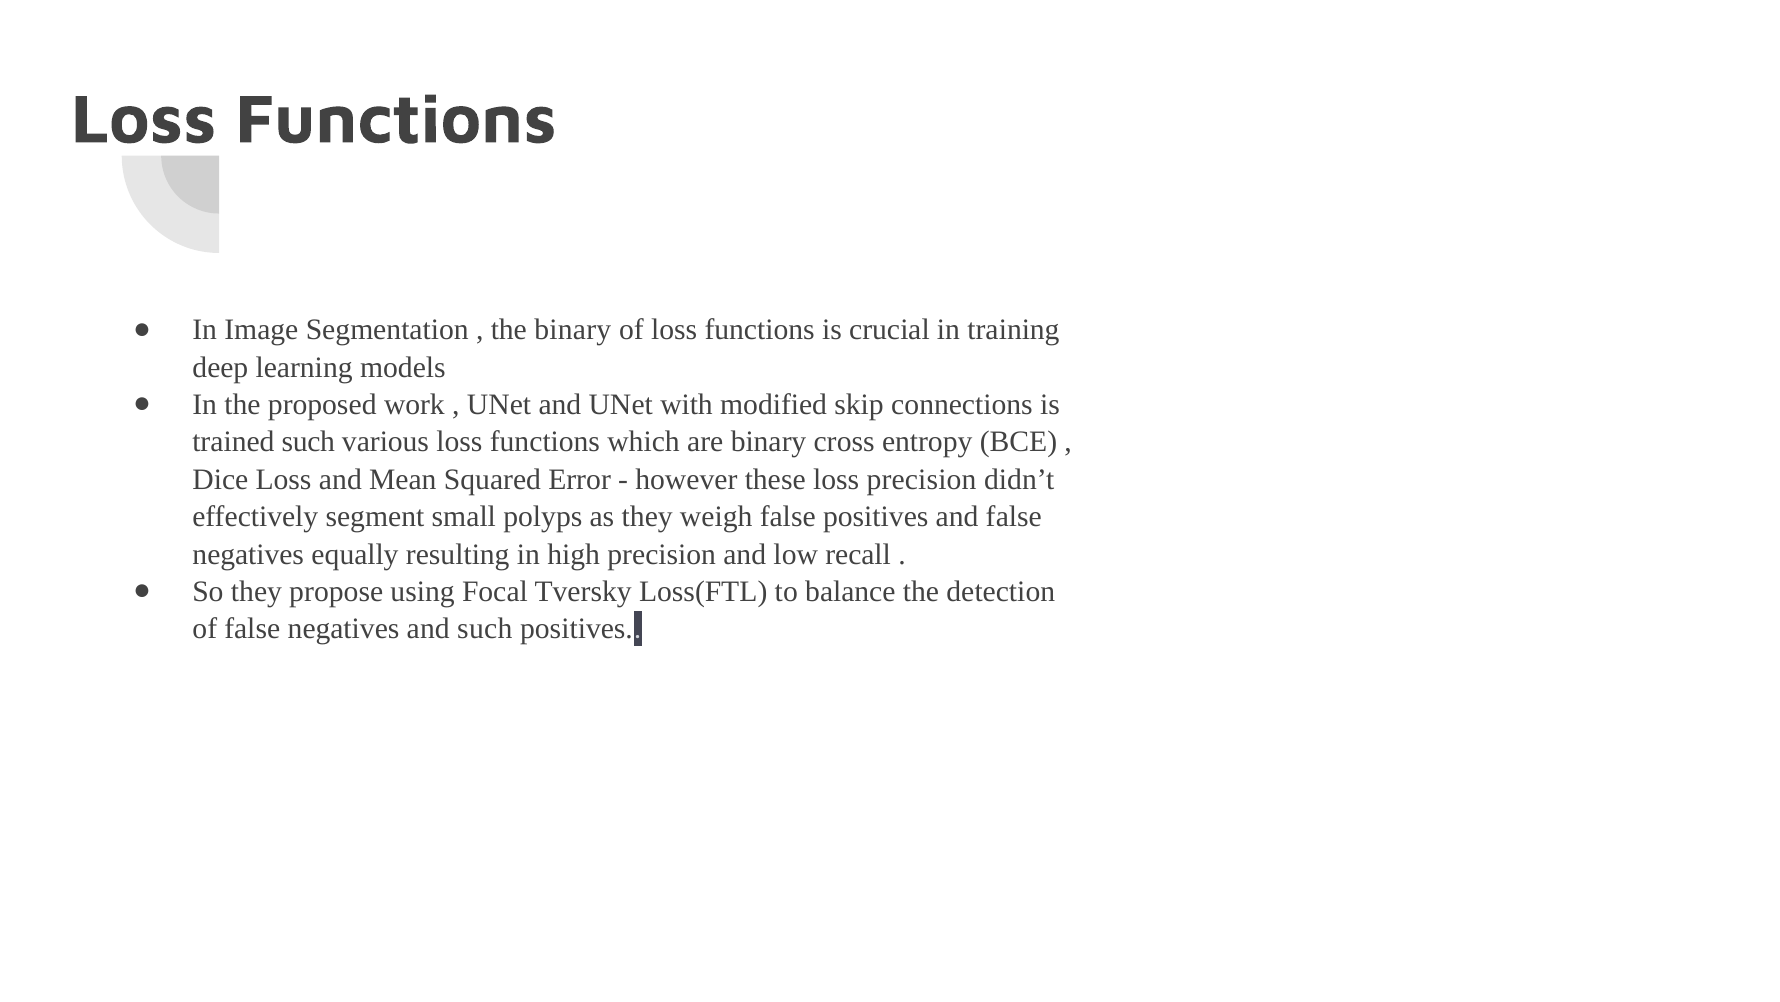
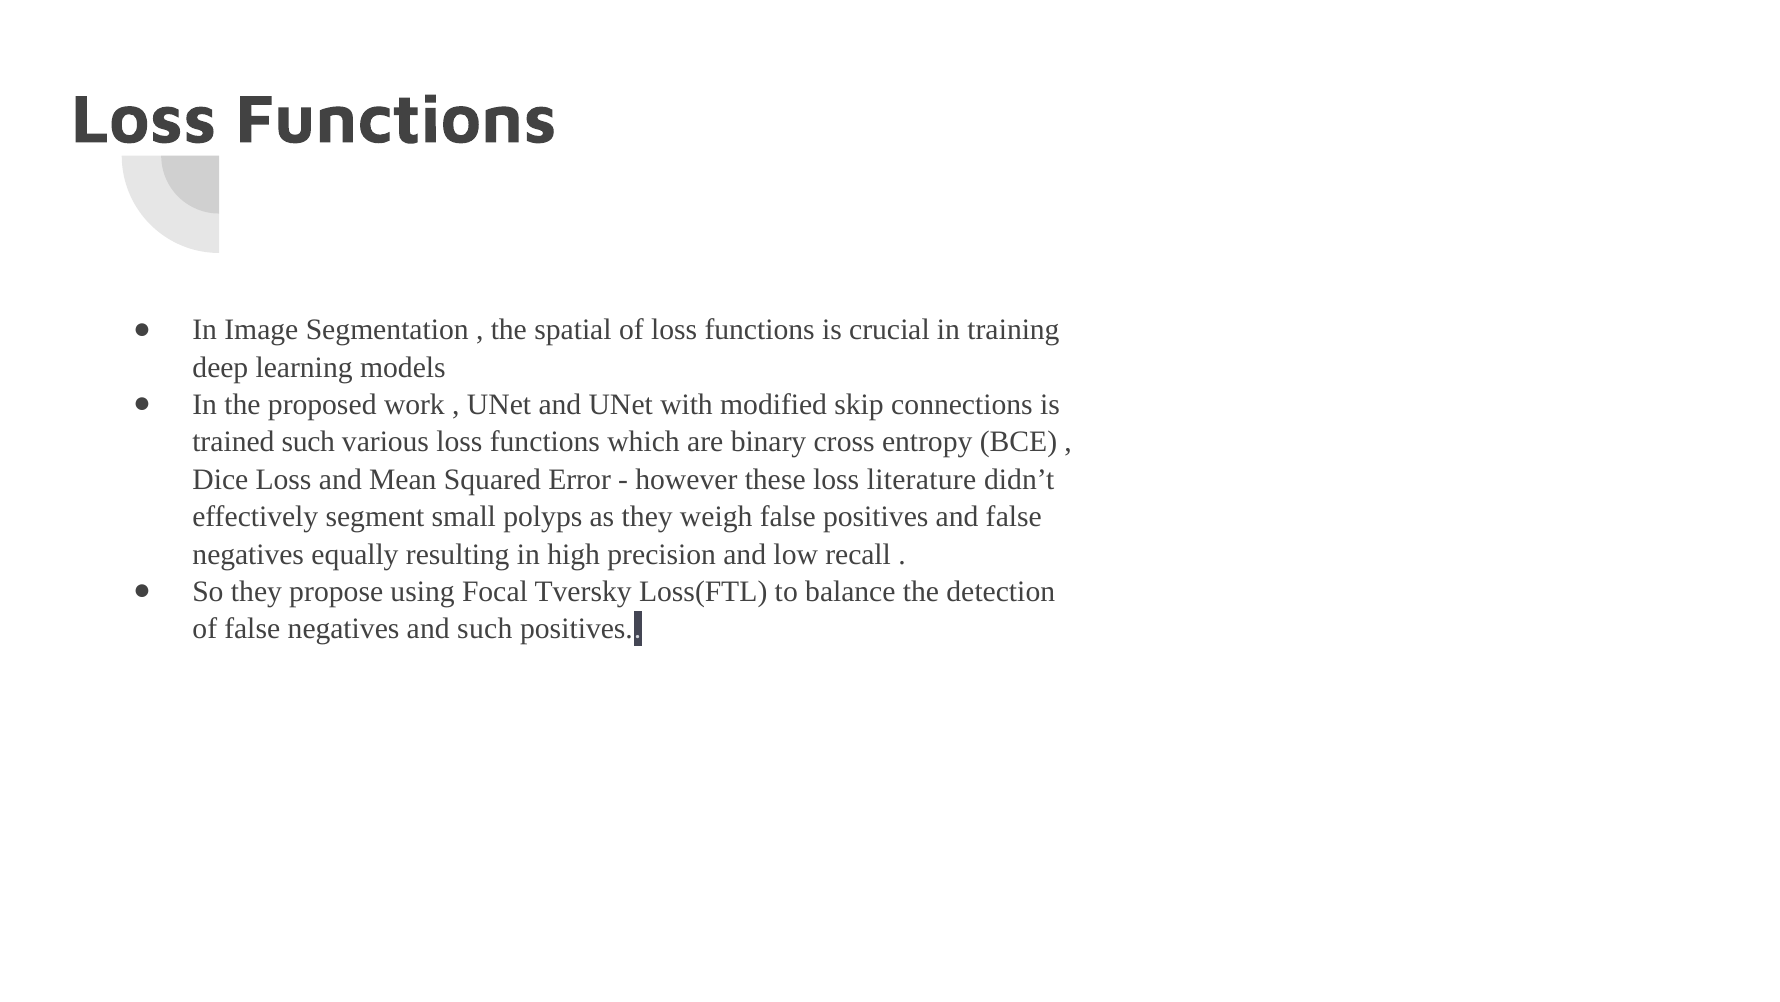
the binary: binary -> spatial (573, 330)
loss precision: precision -> literature (922, 479)
